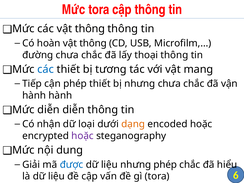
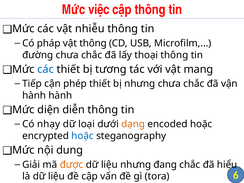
Mức tora: tora -> việc (99, 10)
các vật thông: thông -> nhiễu (90, 29)
hoàn: hoàn -> pháp (49, 43)
Mức diễn: diễn -> diện (49, 110)
nhận: nhận -> nhạy (49, 124)
hoặc colour: purple -> blue (83, 136)
được colour: blue -> orange (72, 165)
nhưng phép: phép -> đang (165, 165)
